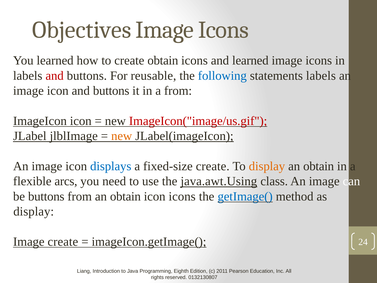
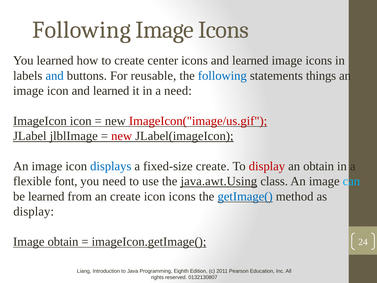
Objectives: Objectives -> Following (81, 30)
create obtain: obtain -> center (163, 61)
and colour: red -> blue (55, 76)
statements labels: labels -> things (321, 76)
icon and buttons: buttons -> learned (111, 91)
a from: from -> need (178, 91)
new colour: orange -> red (122, 136)
display colour: orange -> red (267, 166)
arcs: arcs -> font (66, 181)
can colour: white -> light blue (351, 181)
be buttons: buttons -> learned (46, 196)
from an obtain: obtain -> create (125, 196)
Image create: create -> obtain (63, 241)
